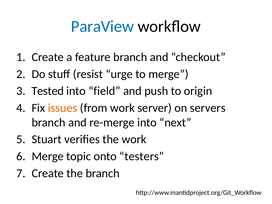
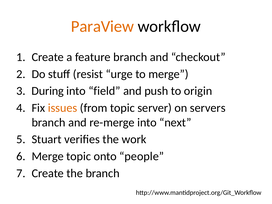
ParaView colour: blue -> orange (102, 26)
Tested: Tested -> During (48, 91)
from work: work -> topic (122, 108)
testers: testers -> people (142, 156)
